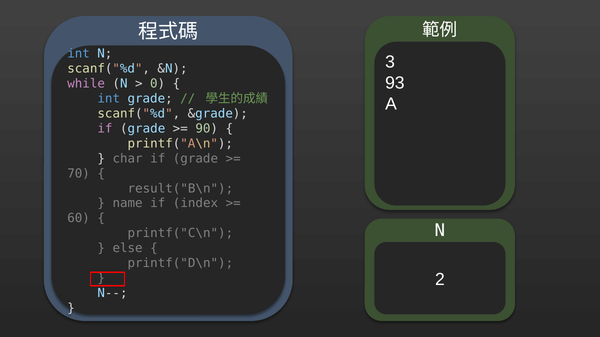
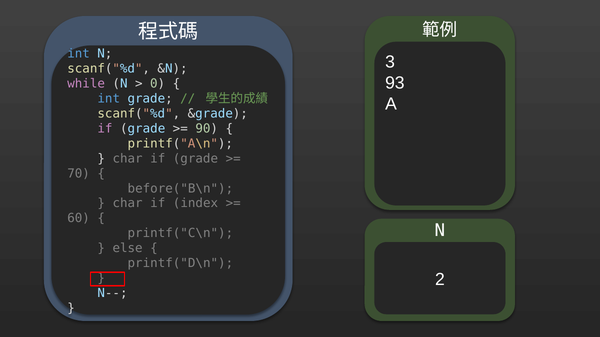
result("B\n: result("B\n -> before("B\n (180, 189)
name: name -> char (128, 204)
